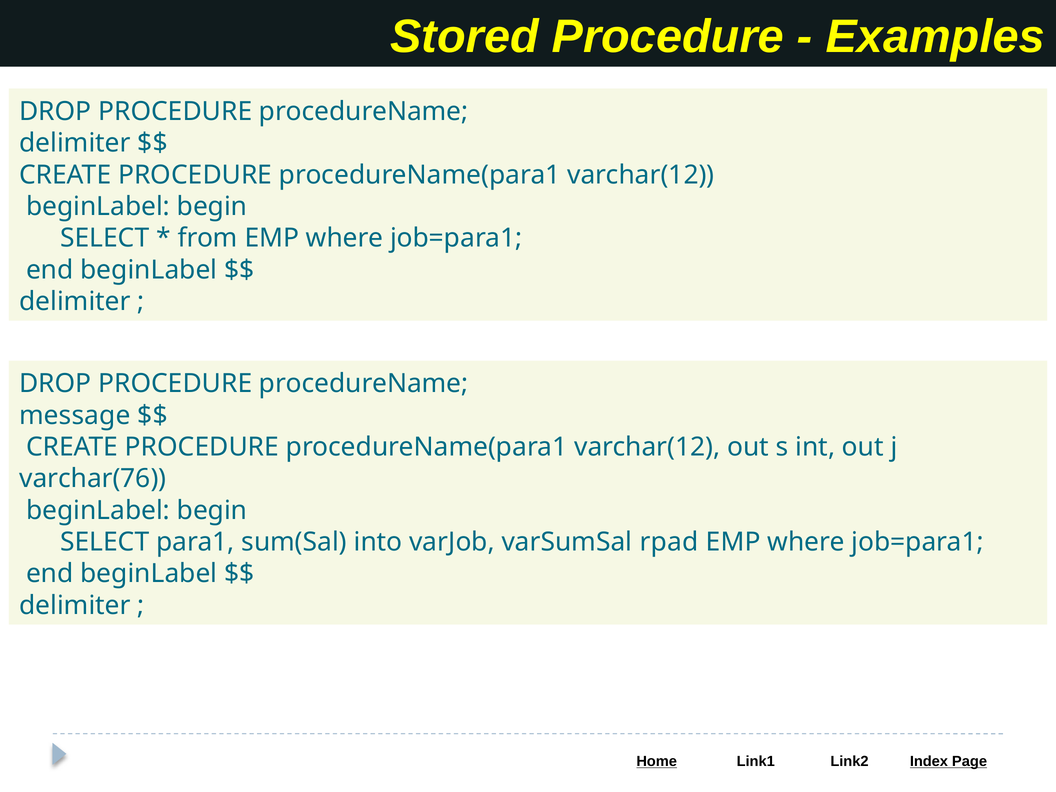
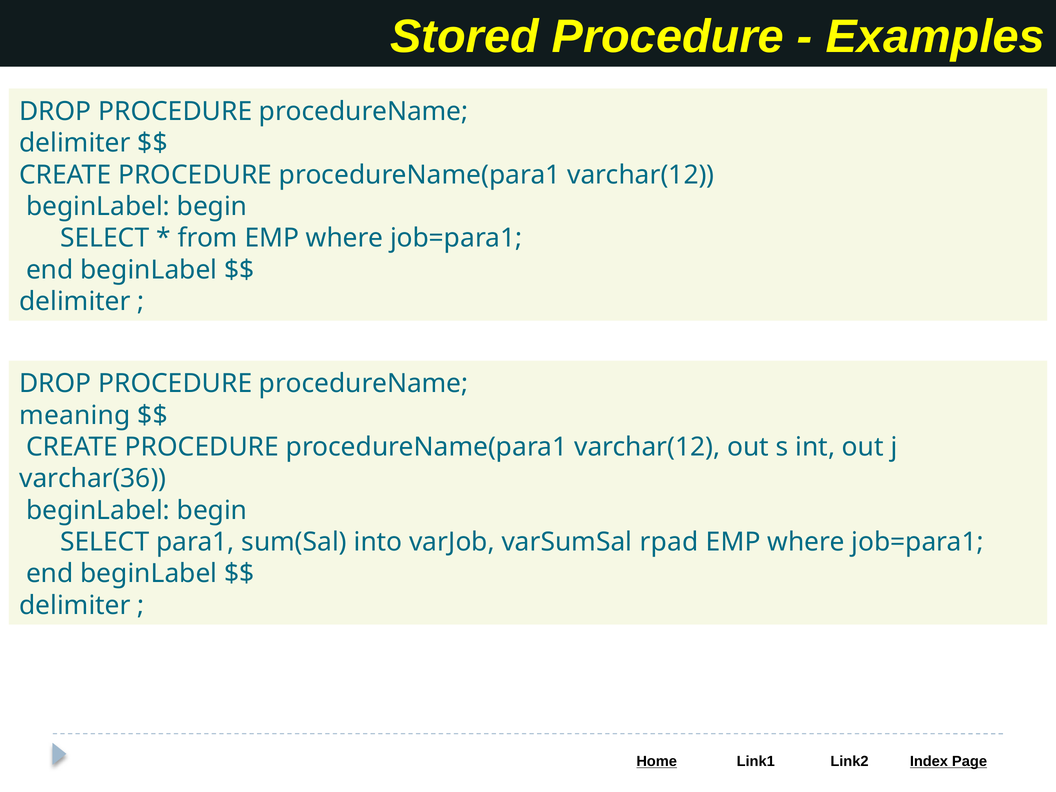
message: message -> meaning (75, 415)
varchar(76: varchar(76 -> varchar(36 (93, 479)
